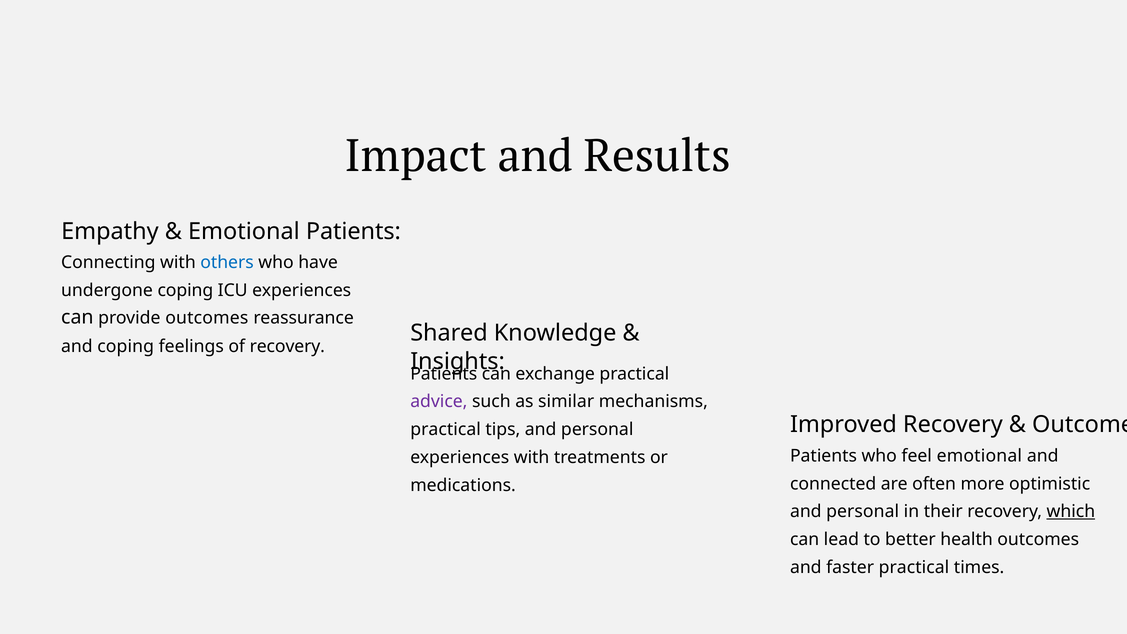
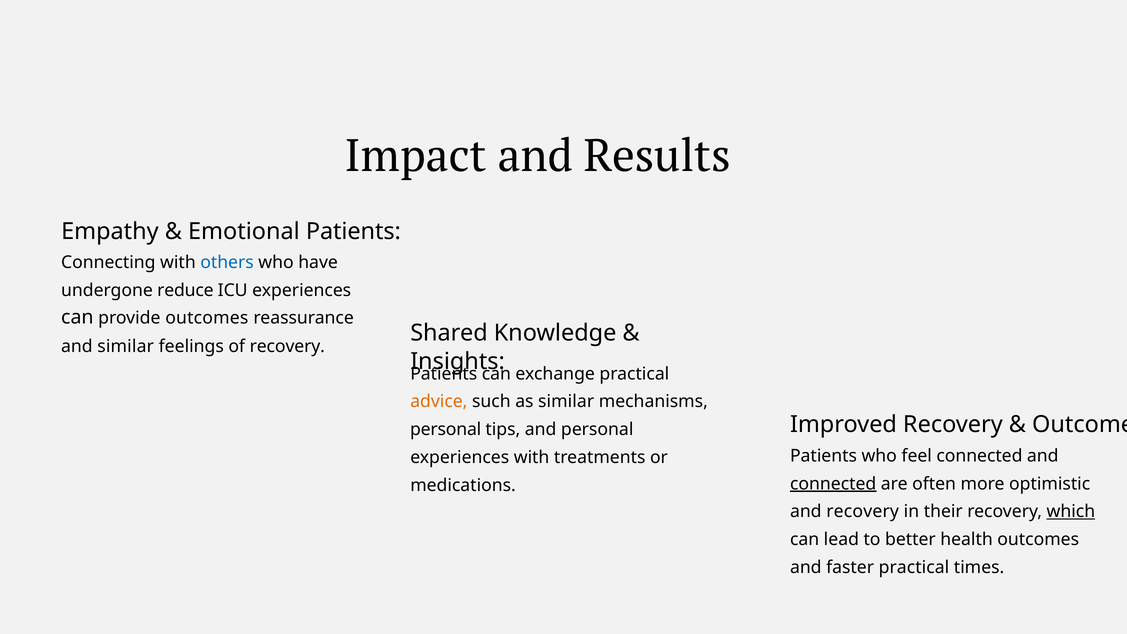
undergone coping: coping -> reduce (185, 290)
and coping: coping -> similar (126, 346)
advice colour: purple -> orange (439, 402)
practical: practical -> personal (446, 430)
feel emotional: emotional -> connected (979, 456)
connected underline: none -> present (833, 484)
personal: personal -> recovery (863, 512)
